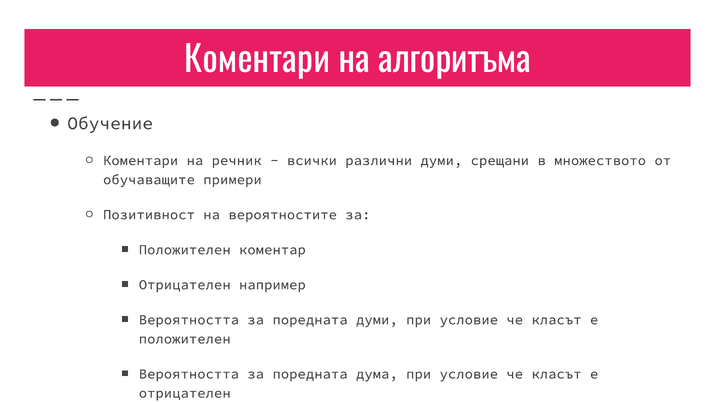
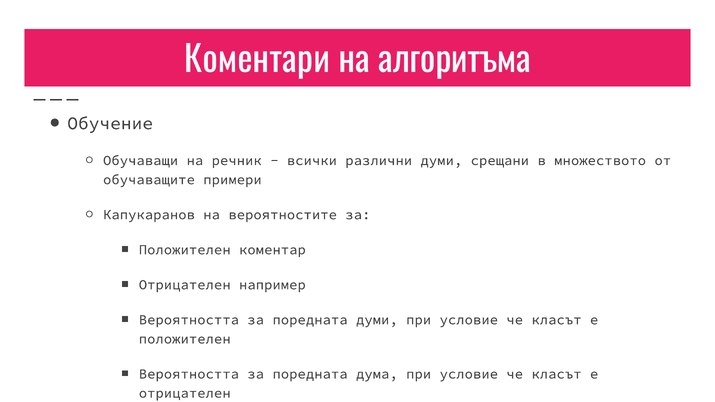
Коментари: Коментари -> Обучаващи (141, 161)
Позитивност: Позитивност -> Капукаранов (149, 215)
